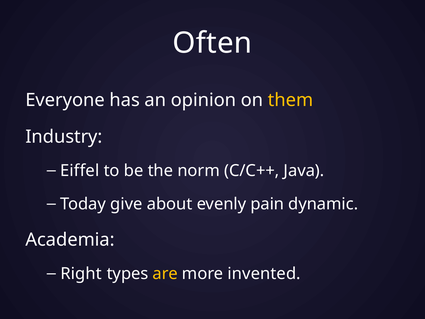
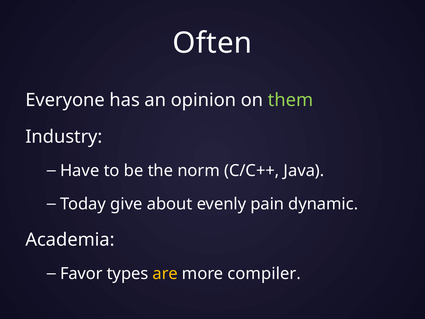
them colour: yellow -> light green (291, 100)
Eiffel: Eiffel -> Have (80, 171)
Right: Right -> Favor (81, 274)
invented: invented -> compiler (264, 274)
